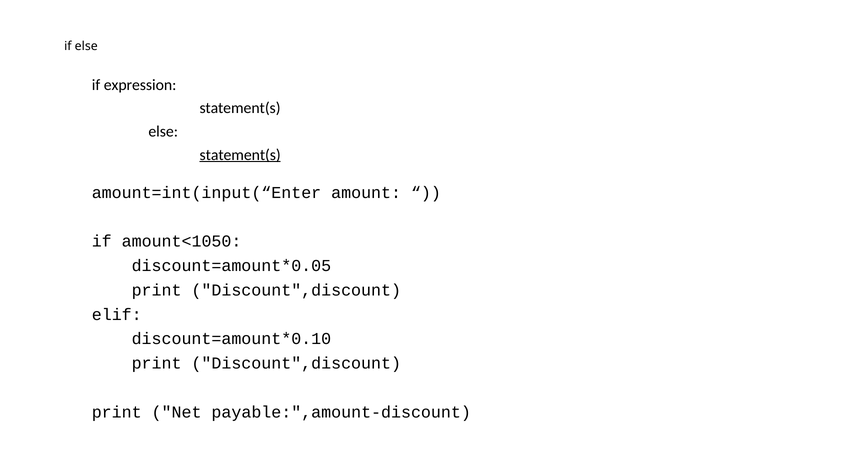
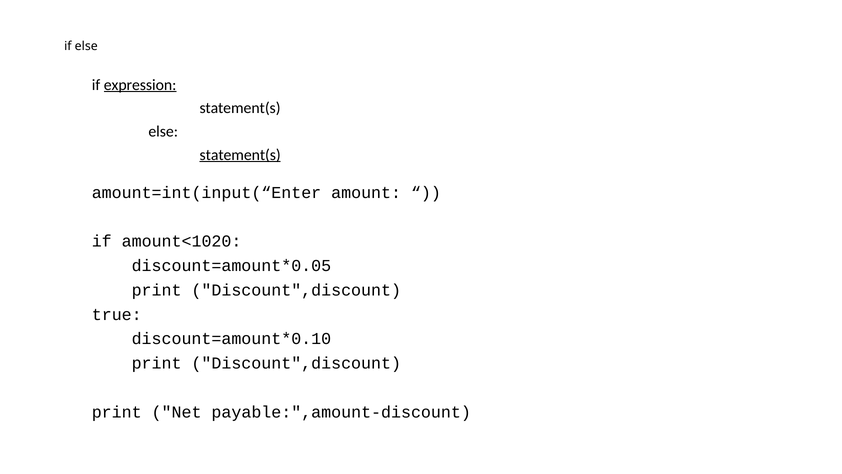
expression underline: none -> present (140, 85)
amount<1050: amount<1050 -> amount<1020 (182, 241)
elif: elif -> true (117, 314)
